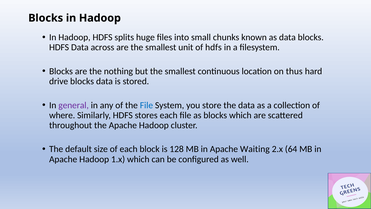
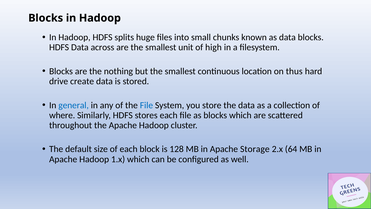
of hdfs: hdfs -> high (213, 47)
drive blocks: blocks -> create (82, 81)
general colour: purple -> blue (74, 105)
Waiting: Waiting -> Storage (255, 149)
